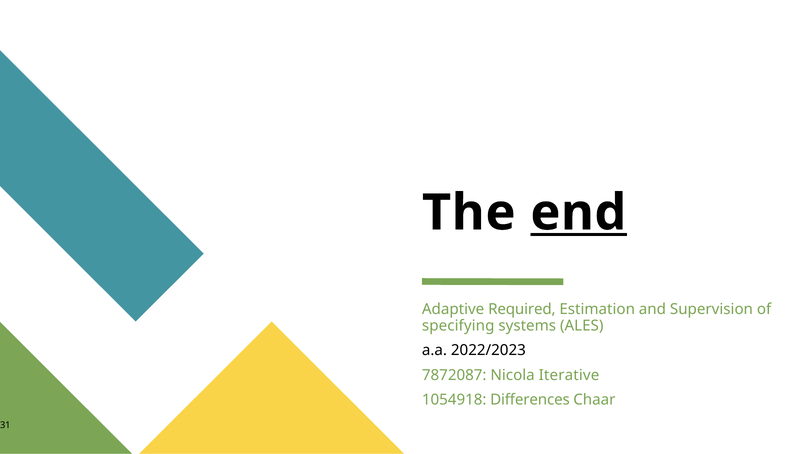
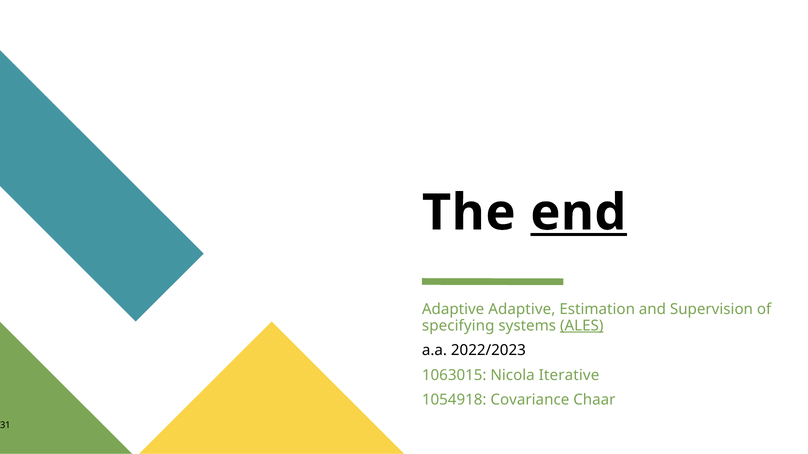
Adaptive Required: Required -> Adaptive (522, 310)
ALES underline: none -> present (582, 326)
7872087: 7872087 -> 1063015 (454, 376)
Differences: Differences -> Covariance (530, 400)
